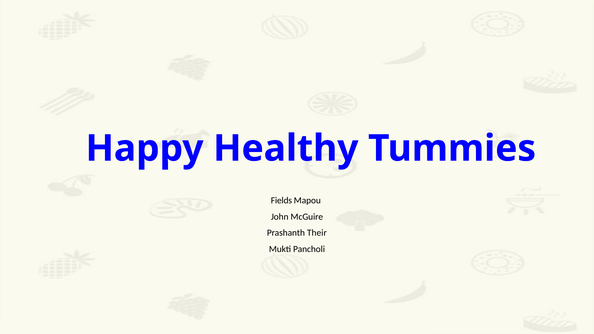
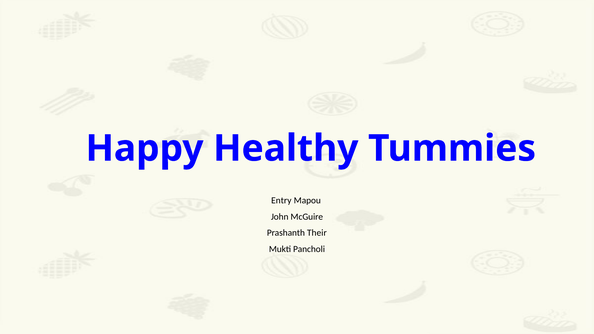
Fields: Fields -> Entry (281, 201)
